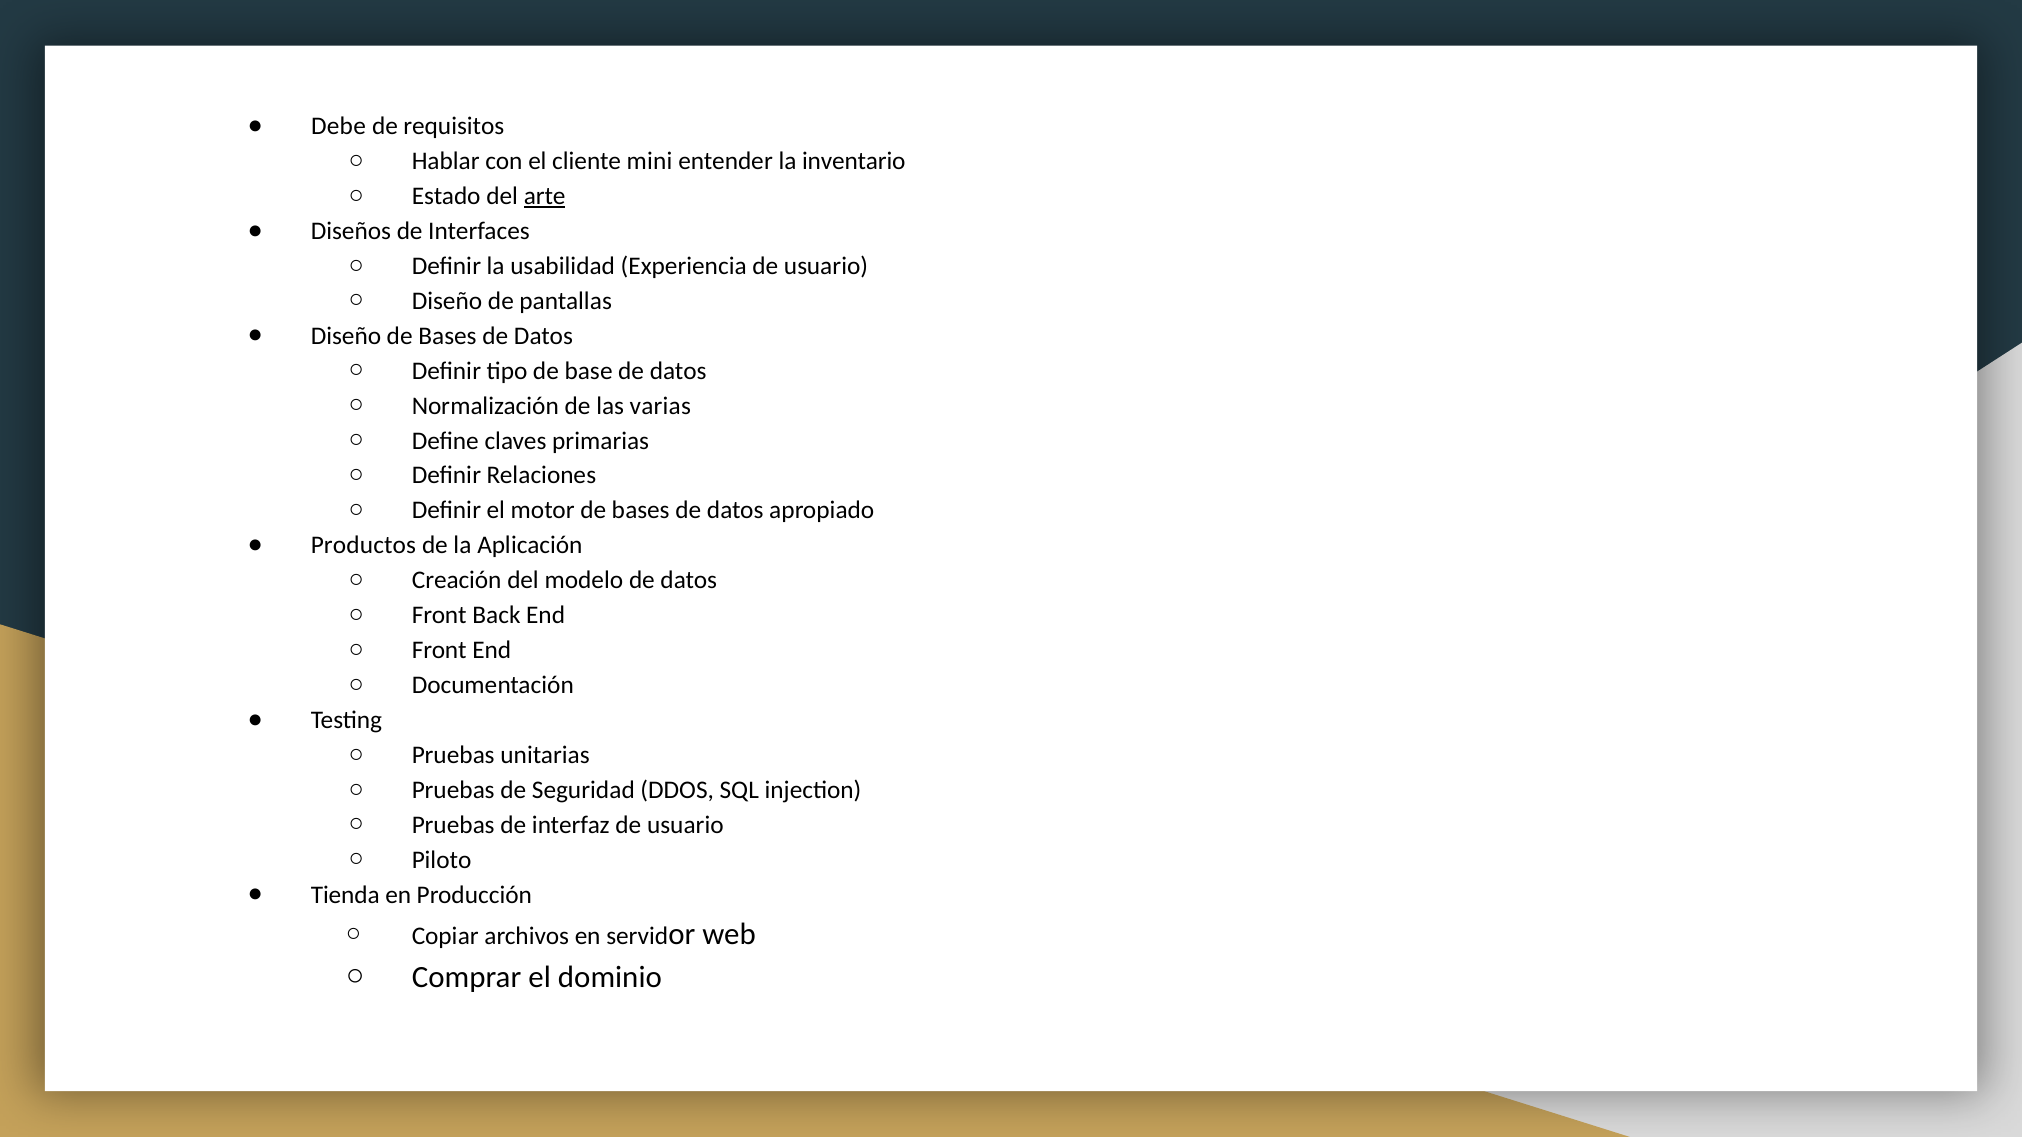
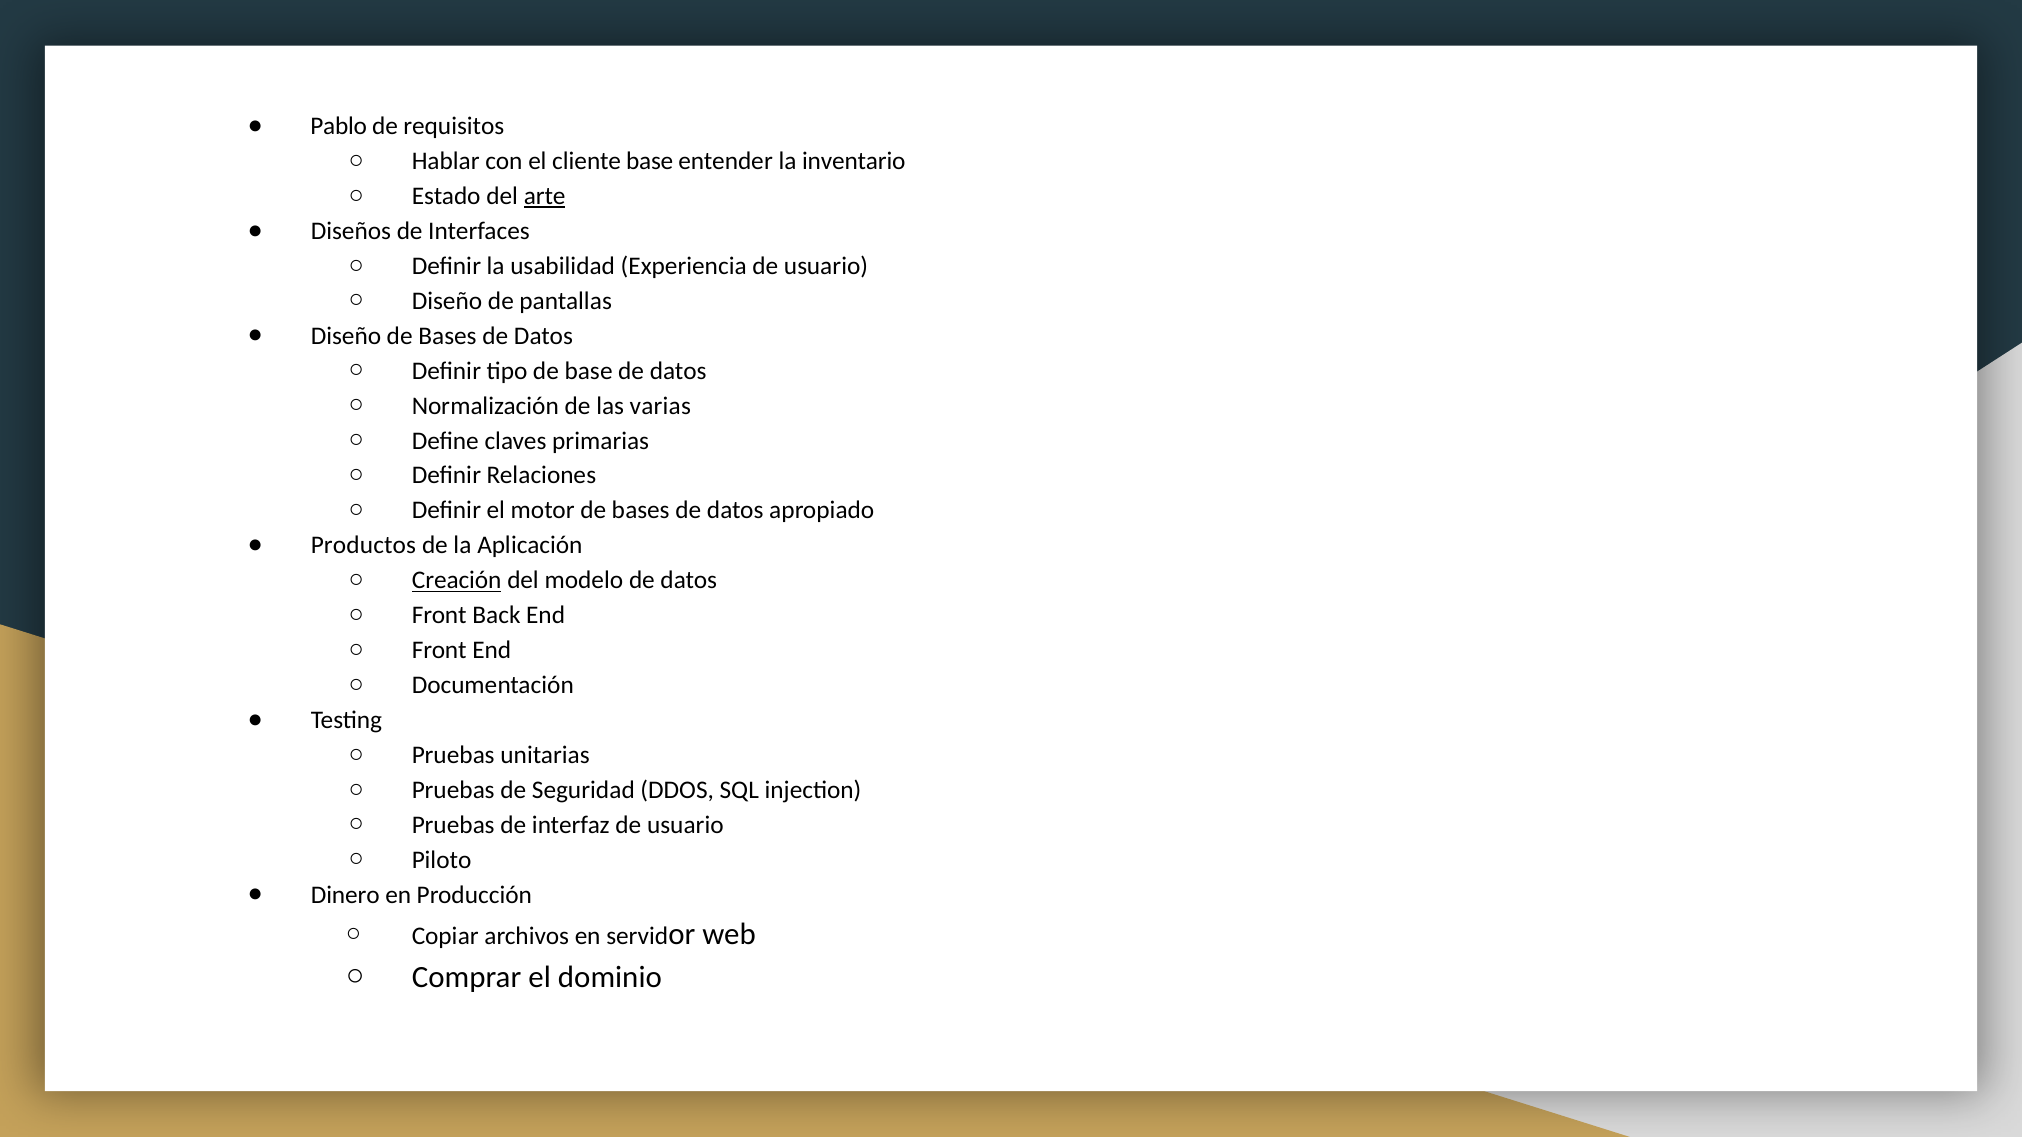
Debe: Debe -> Pablo (339, 126)
cliente mini: mini -> base (650, 161)
Creación underline: none -> present (457, 581)
Tienda: Tienda -> Dinero (345, 895)
